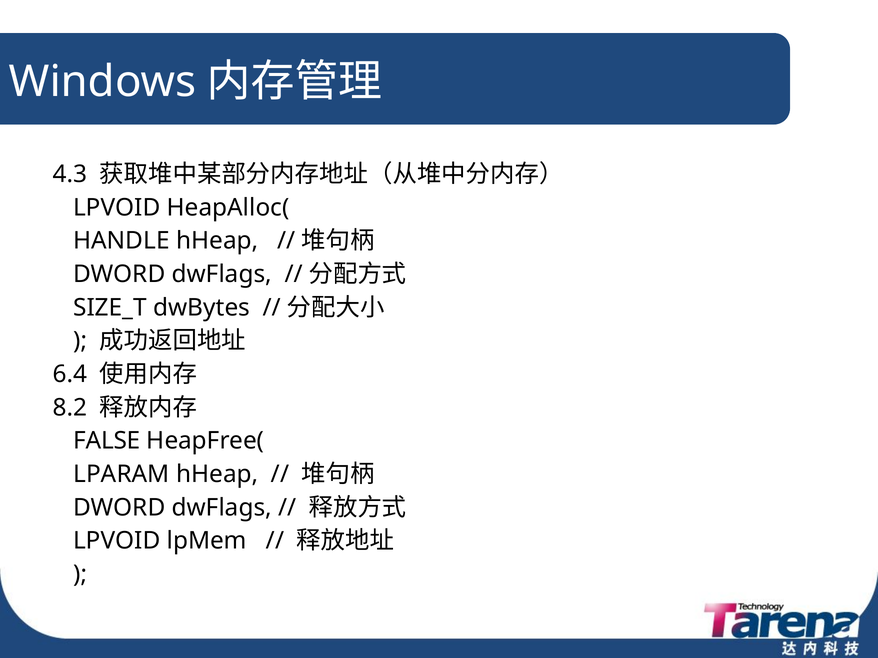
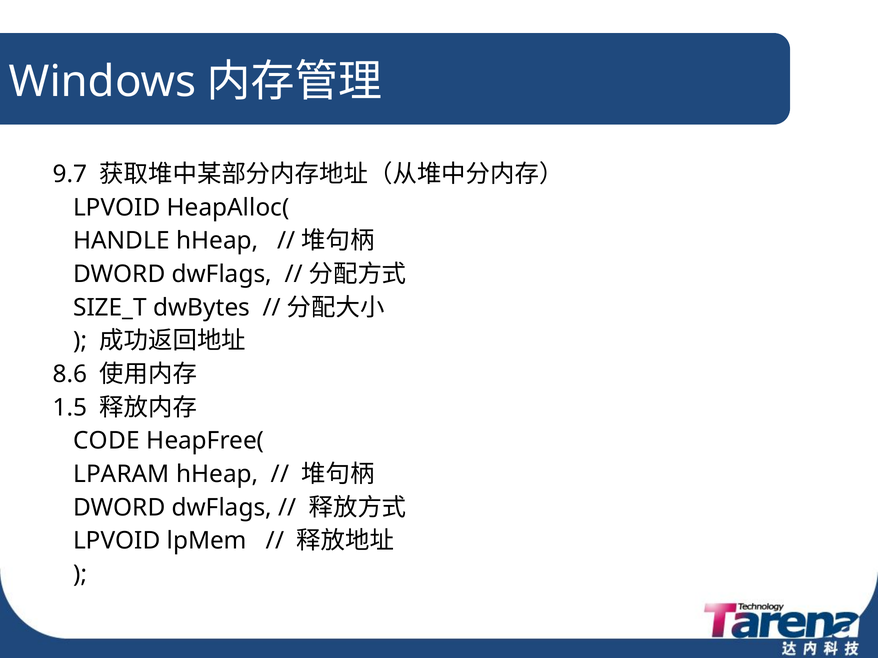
4.3: 4.3 -> 9.7 (70, 174)
6.4: 6.4 -> 8.6 (70, 375)
8.2: 8.2 -> 1.5 (70, 408)
FALSE: FALSE -> CODE (107, 441)
